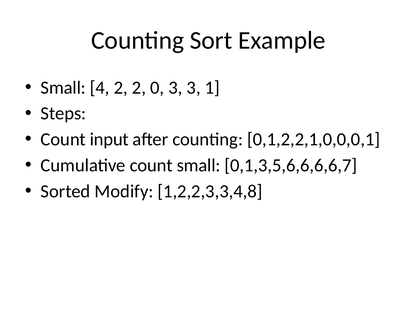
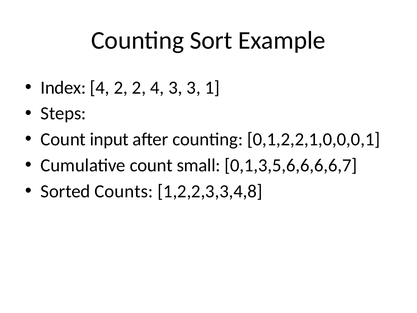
Small: Small -> Index (63, 87)
2 0: 0 -> 4 (157, 87)
Modify: Modify -> Counts (124, 191)
